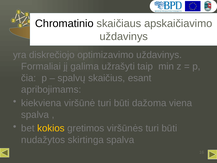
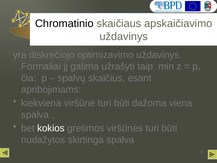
kokios colour: yellow -> white (51, 128)
